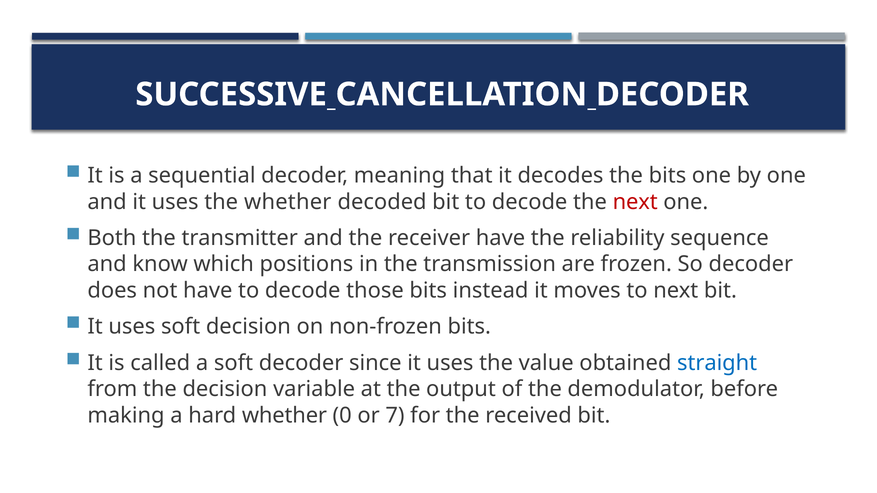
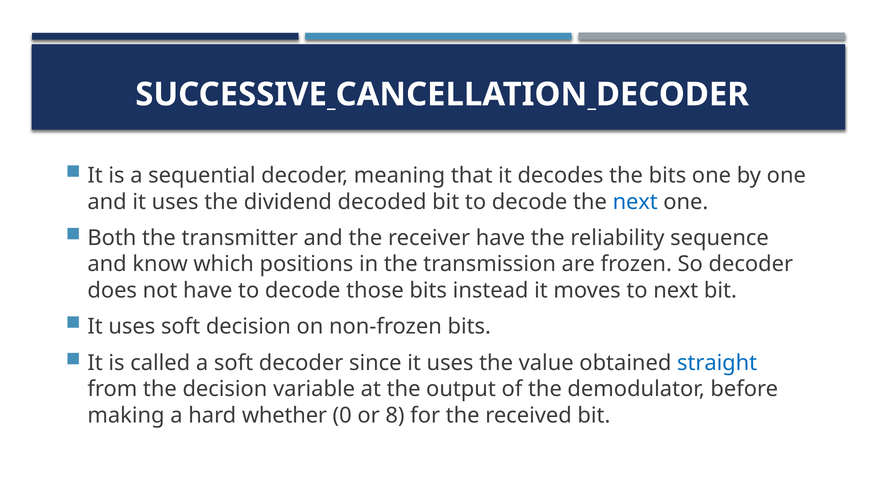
the whether: whether -> dividend (288, 202)
next colour: red -> blue (635, 202)
7: 7 -> 8 (395, 416)
